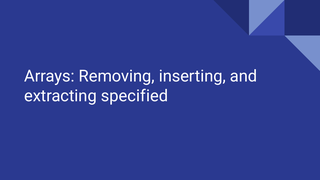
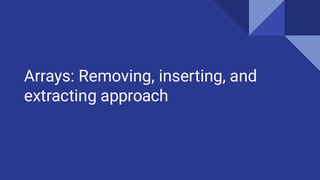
specified: specified -> approach (135, 96)
